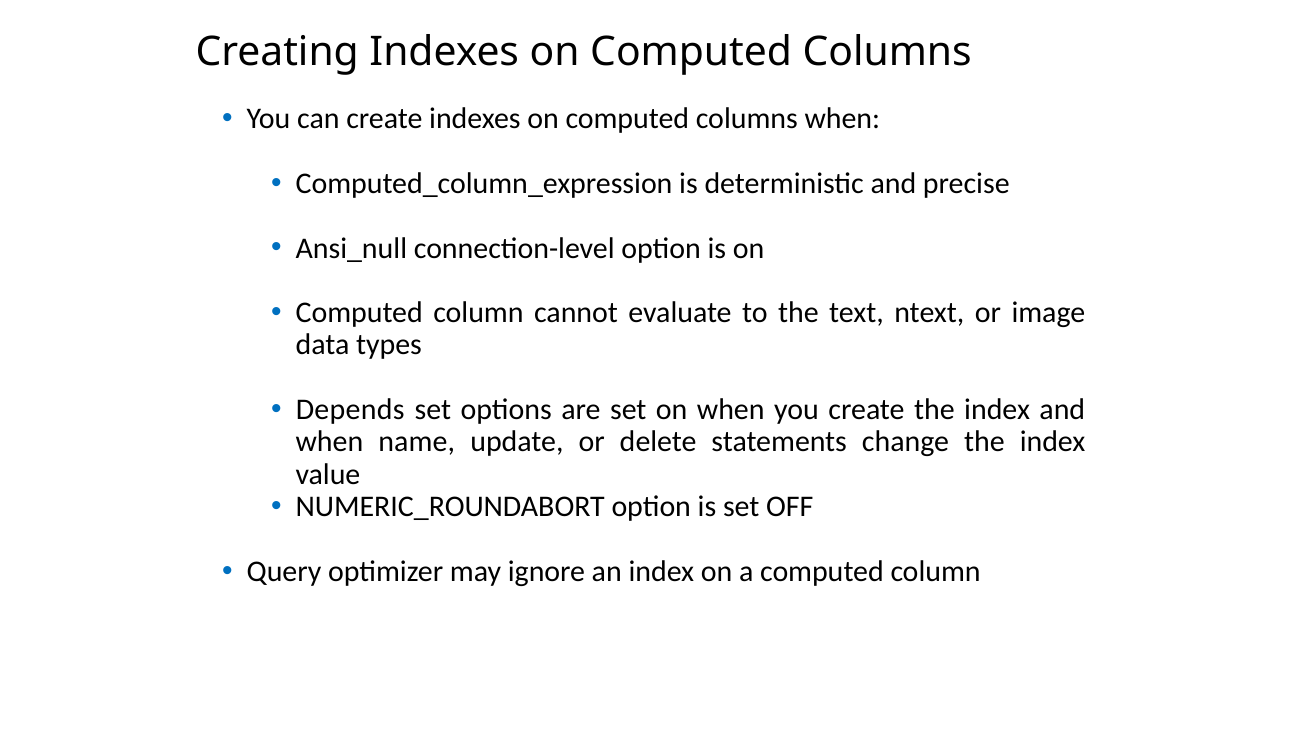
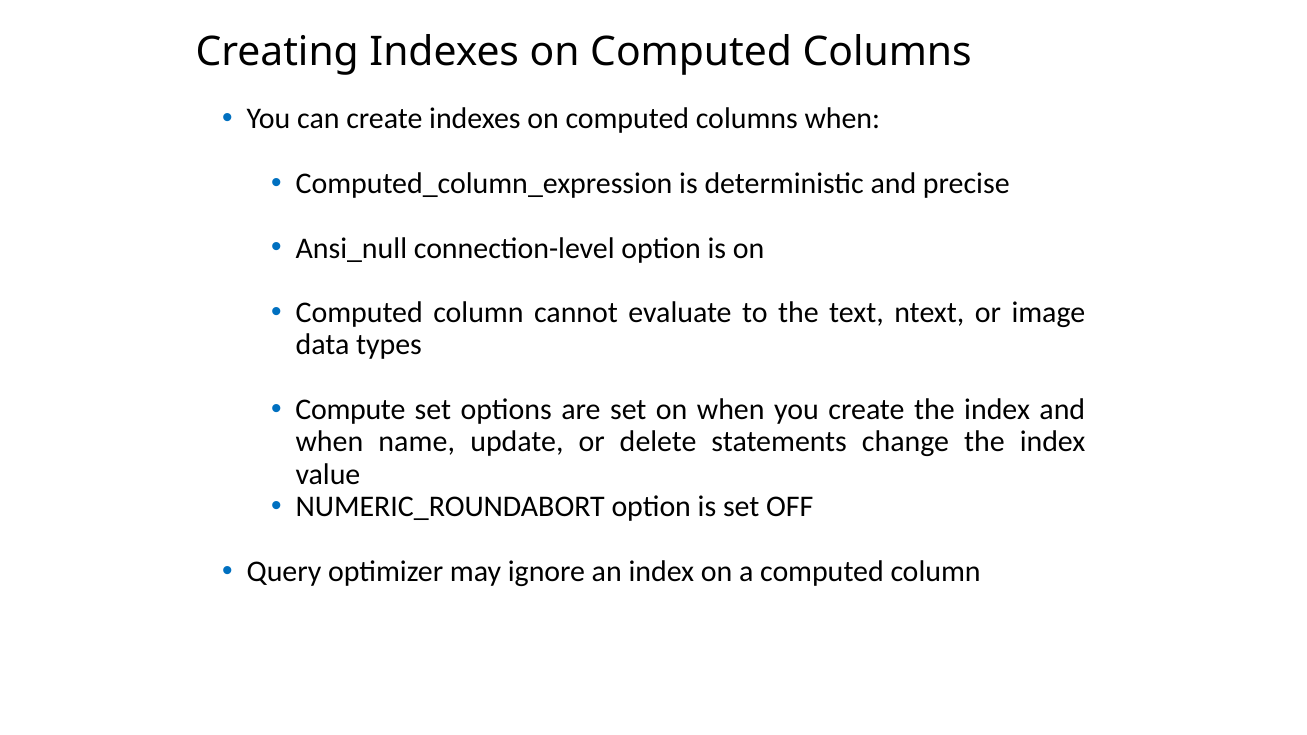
Depends: Depends -> Compute (350, 410)
